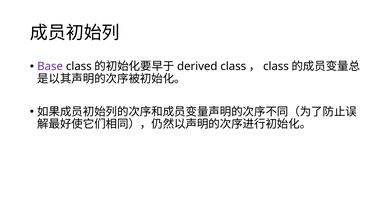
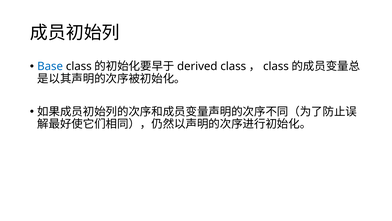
Base colour: purple -> blue (50, 66)
